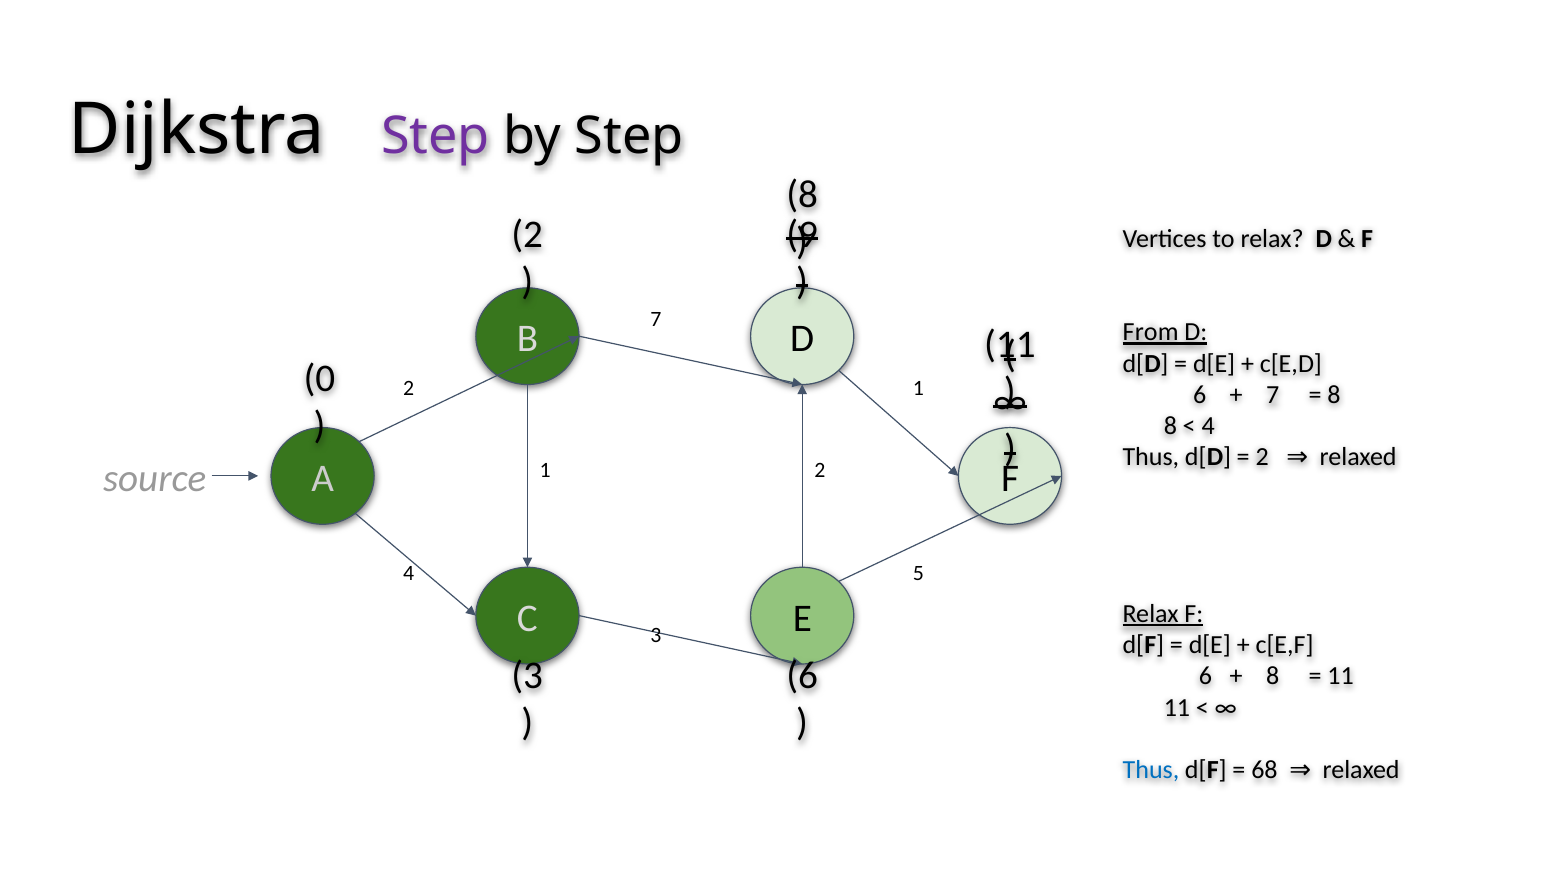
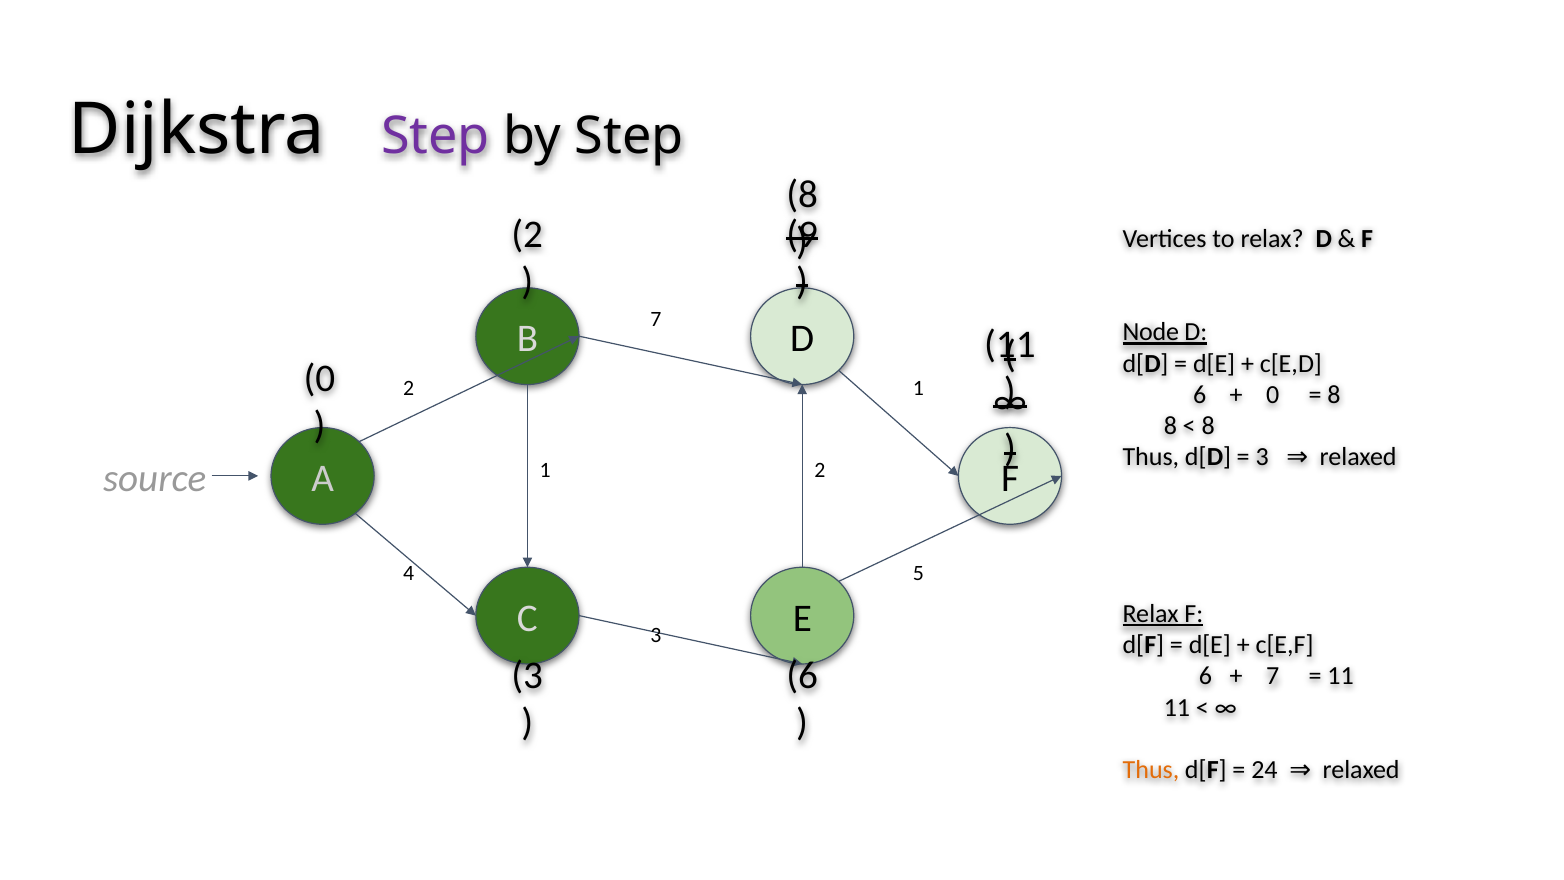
From: From -> Node (1151, 332)
7: 7 -> 0 (1273, 395)
4: 4 -> 8 (1208, 426)
2: 2 -> 3 (1262, 457)
8: 8 -> 7 (1273, 676)
Thus colour: blue -> orange (1151, 770)
68: 68 -> 24 (1264, 770)
